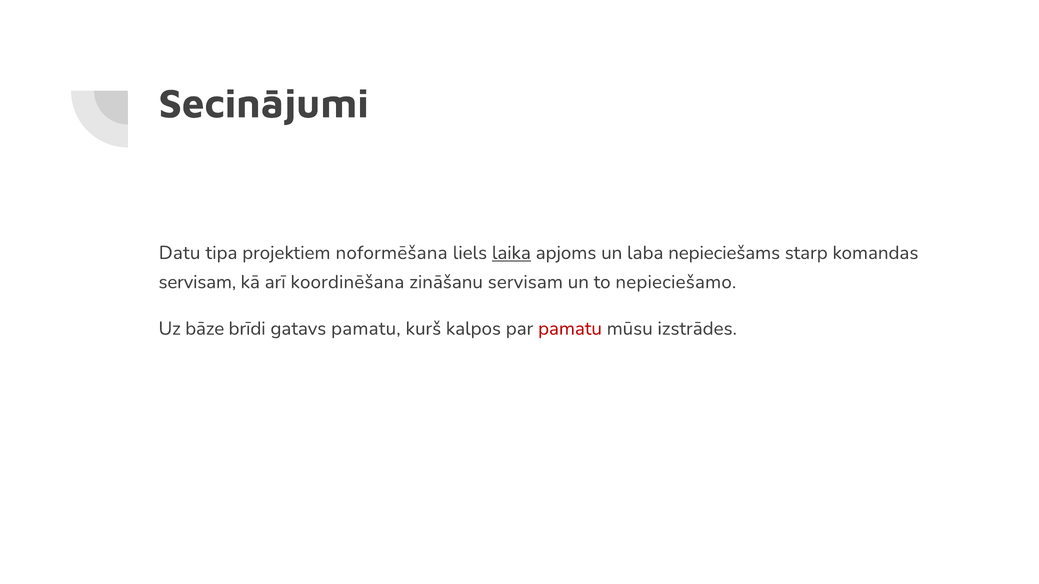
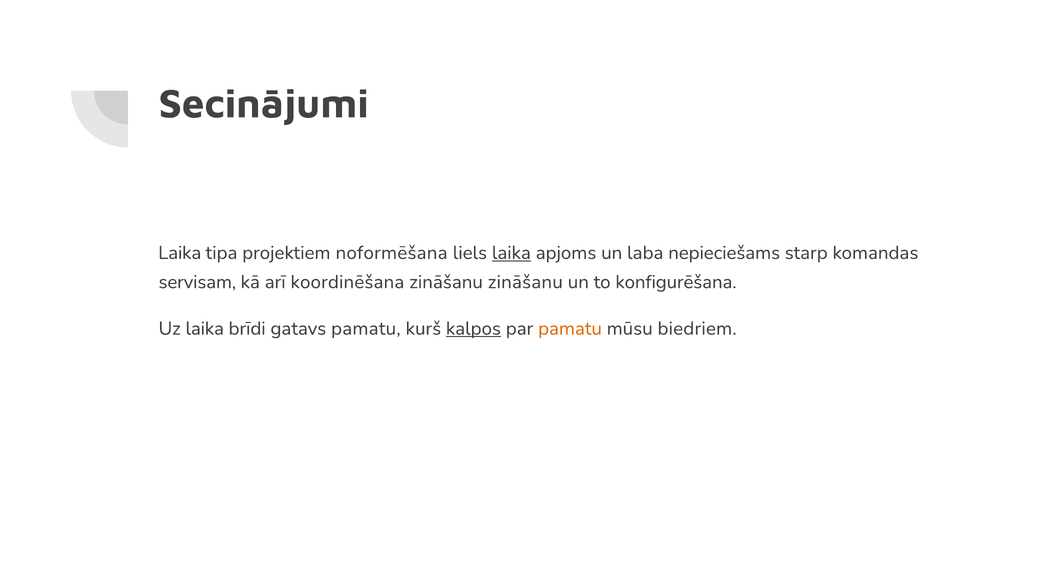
Datu: Datu -> Laika (180, 253)
zināšanu servisam: servisam -> zināšanu (525, 282)
nepieciešamo: nepieciešamo -> konfigurēšana (676, 282)
Uz bāze: bāze -> laika (205, 329)
kalpos underline: none -> present (473, 329)
pamatu colour: red -> orange (570, 329)
izstrādes: izstrādes -> biedriem (697, 329)
